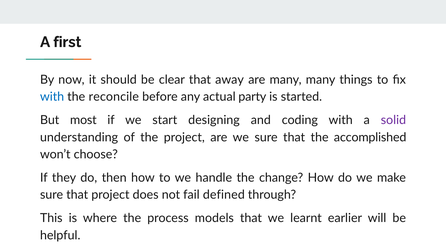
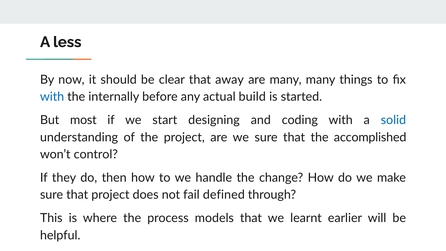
first: first -> less (67, 42)
reconcile: reconcile -> internally (114, 97)
party: party -> build (252, 97)
solid colour: purple -> blue (393, 120)
choose: choose -> control (96, 154)
